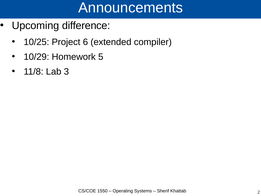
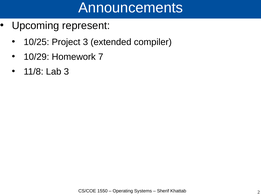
difference: difference -> represent (86, 26)
Project 6: 6 -> 3 (85, 42)
5: 5 -> 7 (101, 57)
